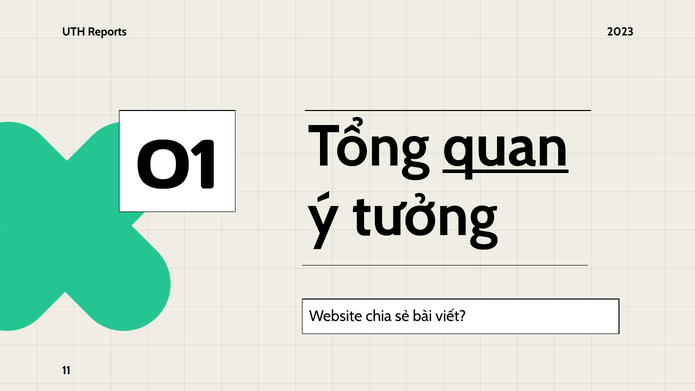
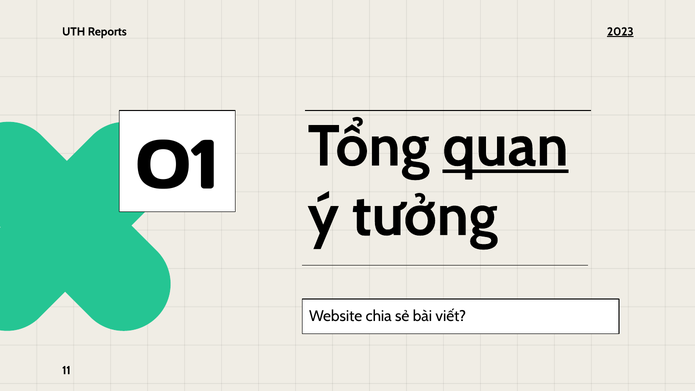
2023 underline: none -> present (620, 32)
